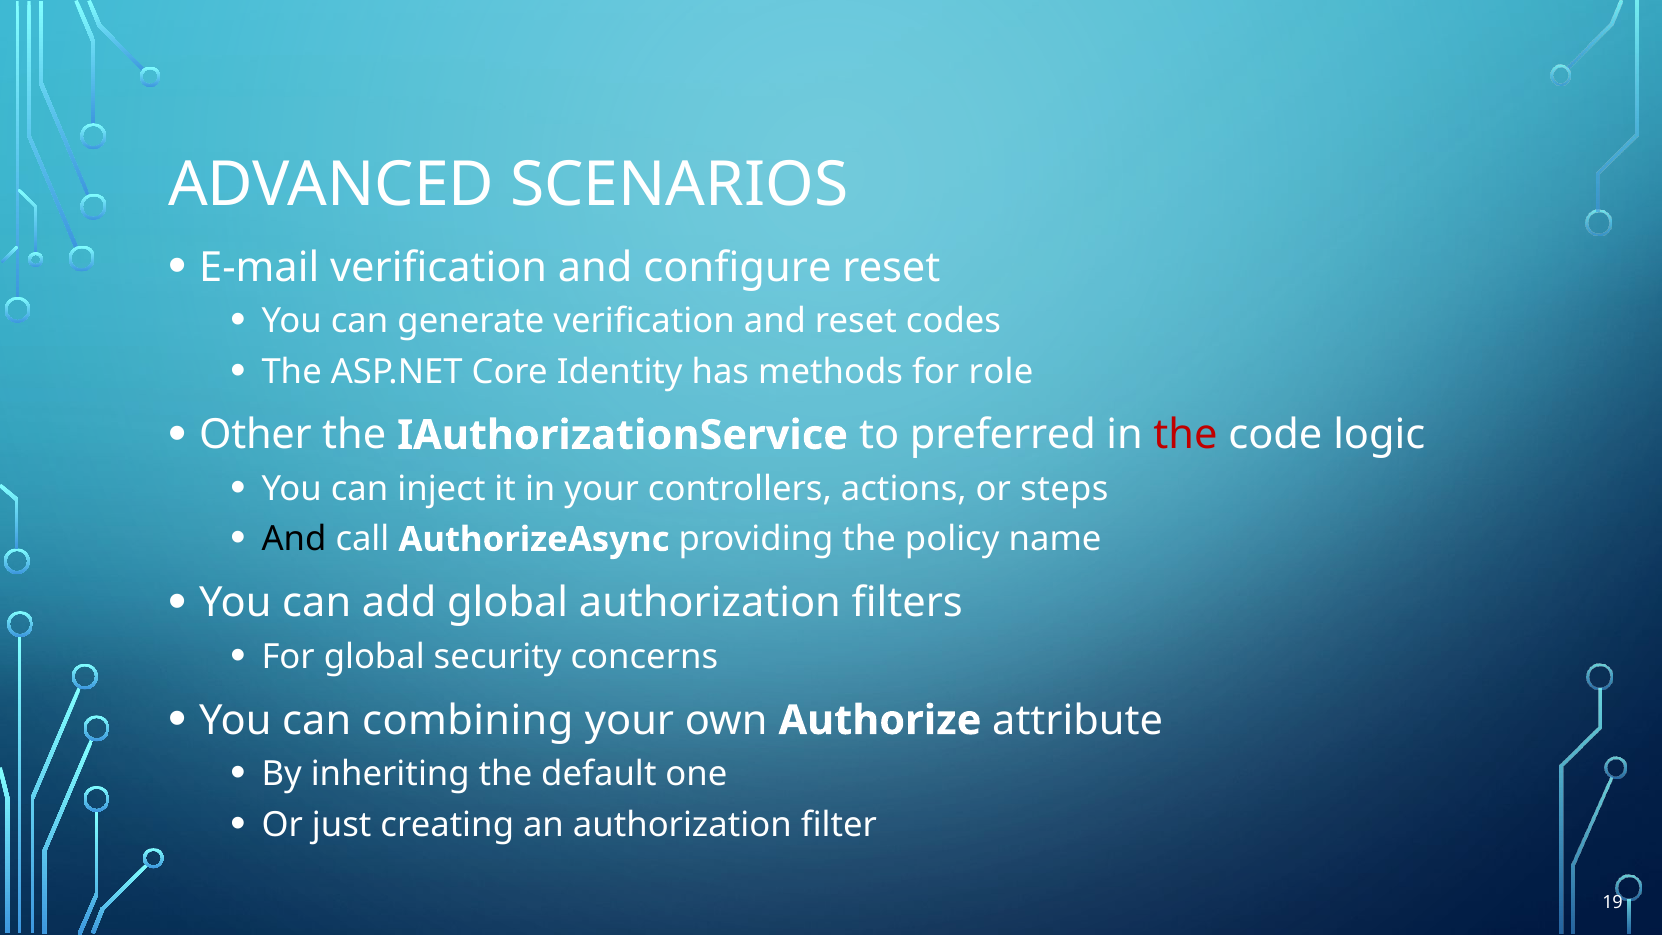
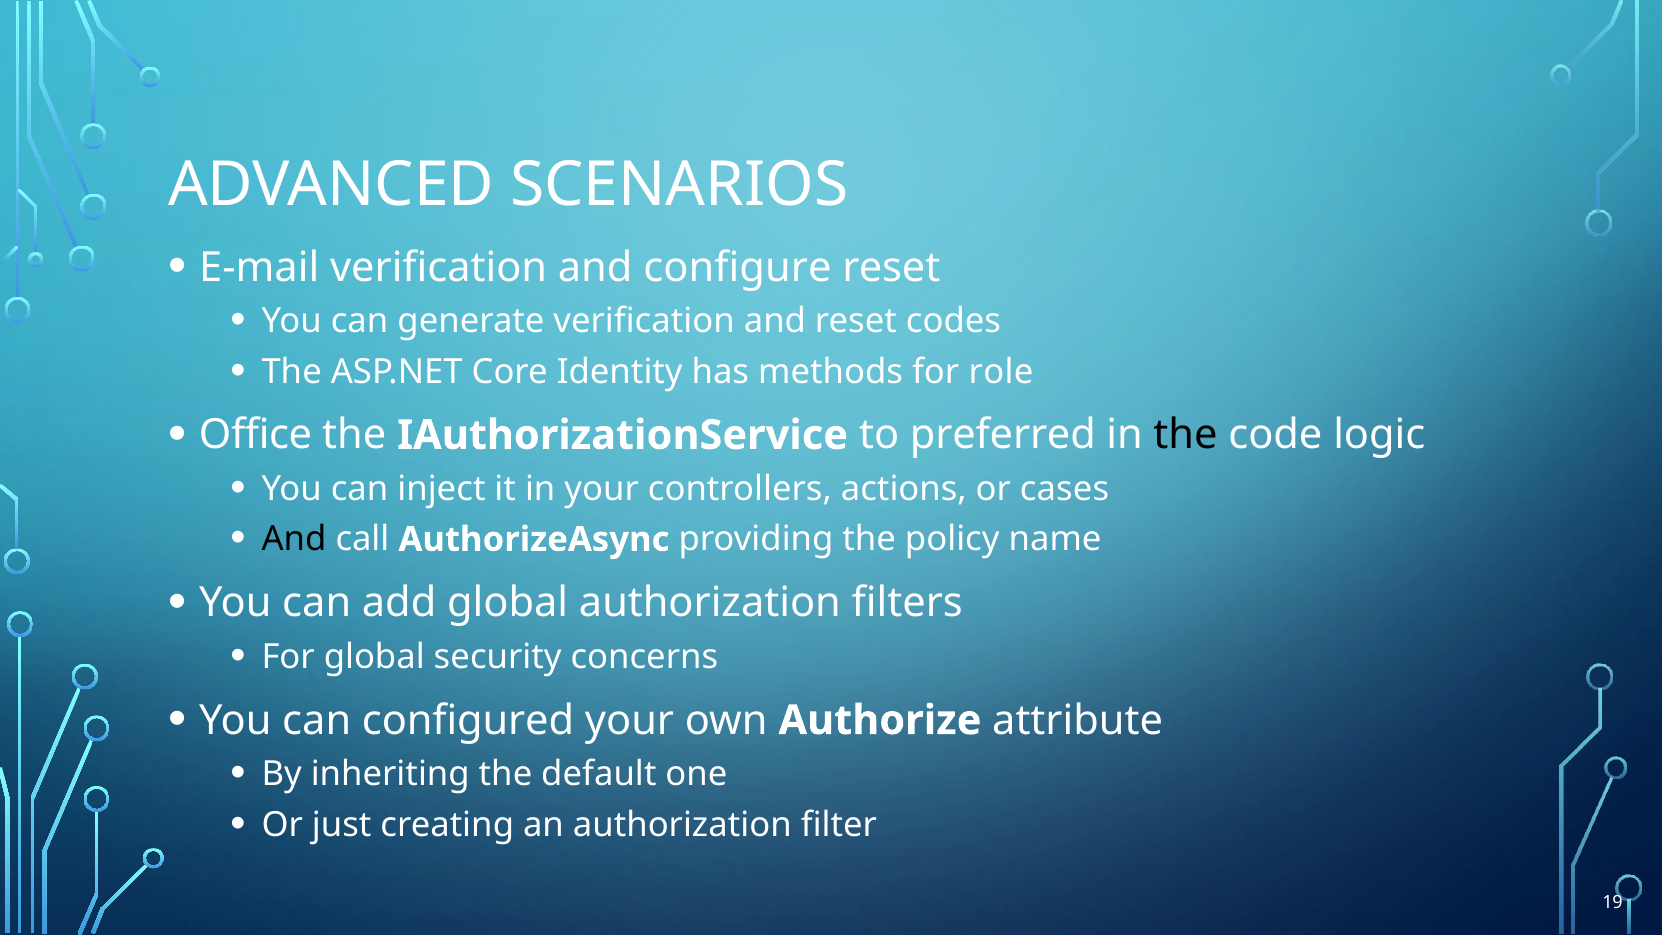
Other: Other -> Office (256, 435)
the colour: red -> black (1185, 435)
steps: steps -> cases (1065, 489)
combining: combining -> configured (468, 720)
